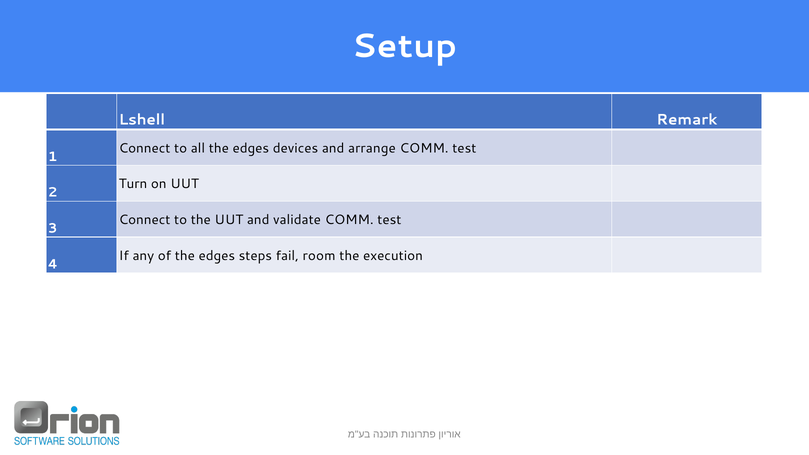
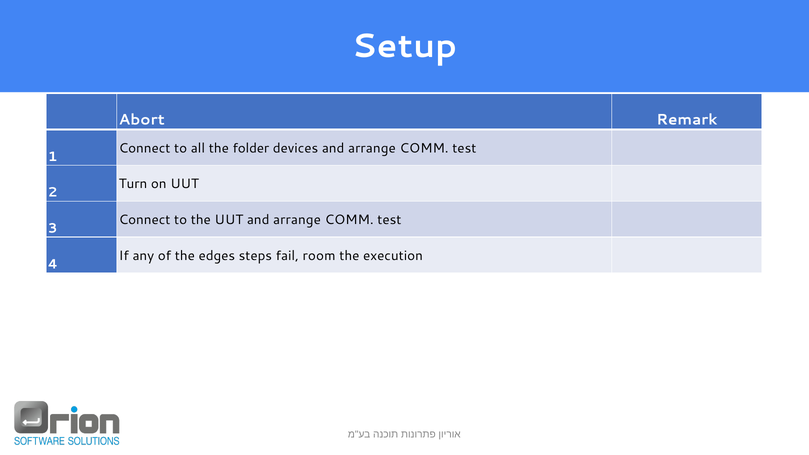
Lshell: Lshell -> Abort (142, 120)
all the edges: edges -> folder (251, 148)
UUT and validate: validate -> arrange (297, 220)
